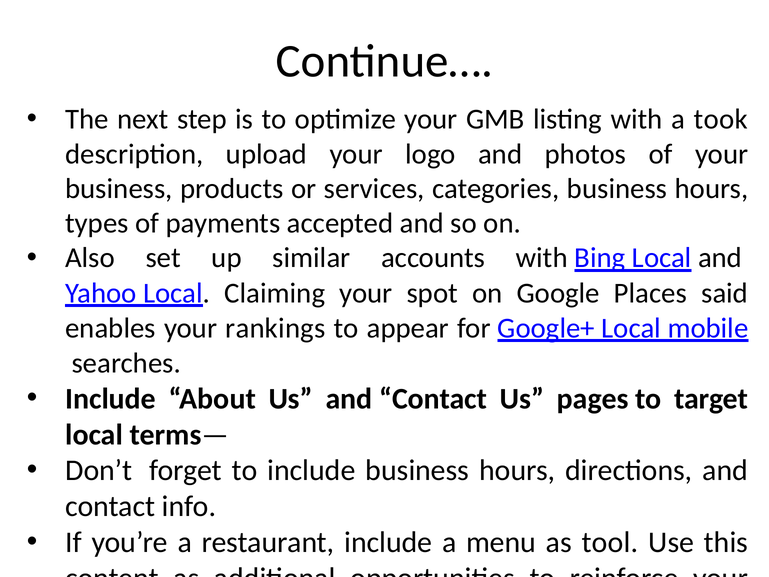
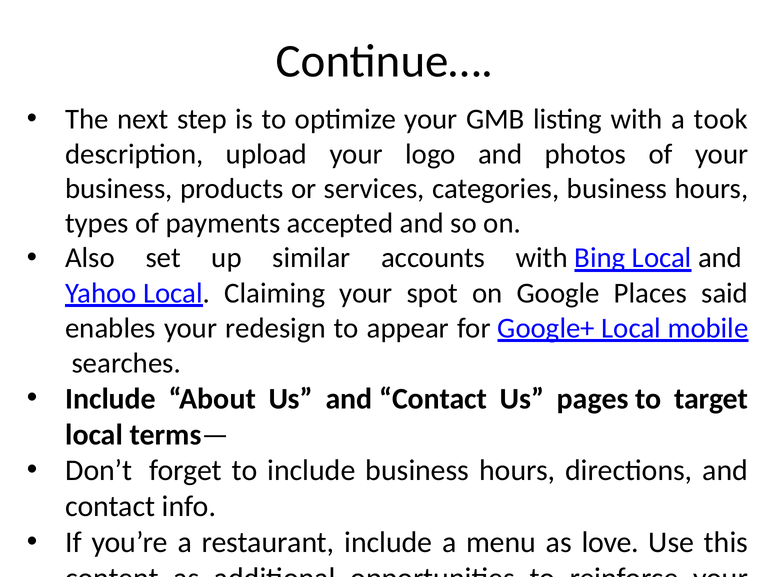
rankings: rankings -> redesign (276, 328)
tool: tool -> love (610, 542)
